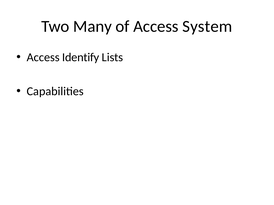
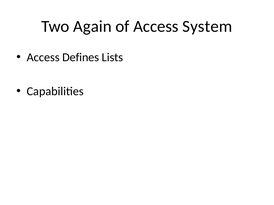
Many: Many -> Again (92, 27)
Identify: Identify -> Defines (81, 57)
